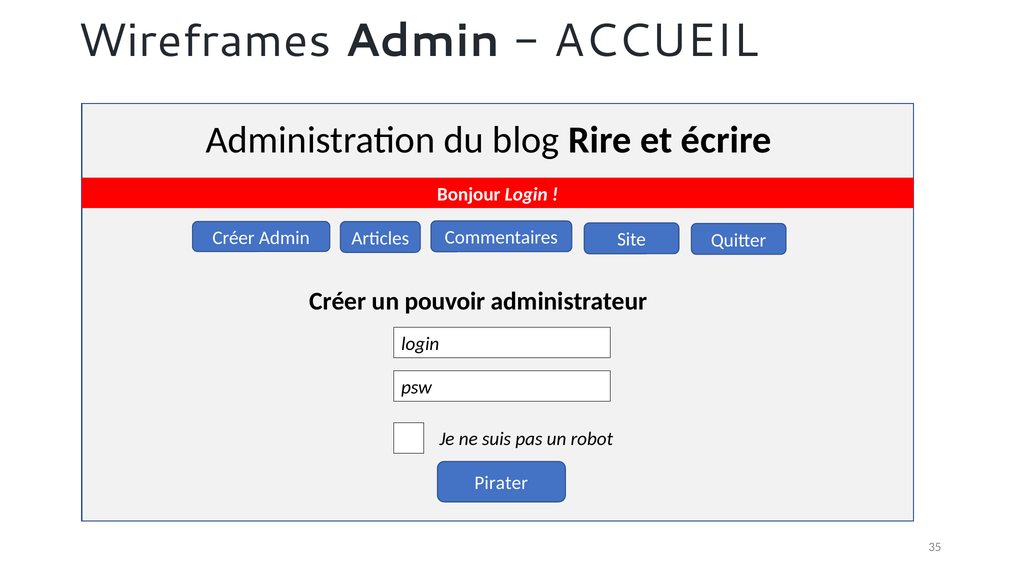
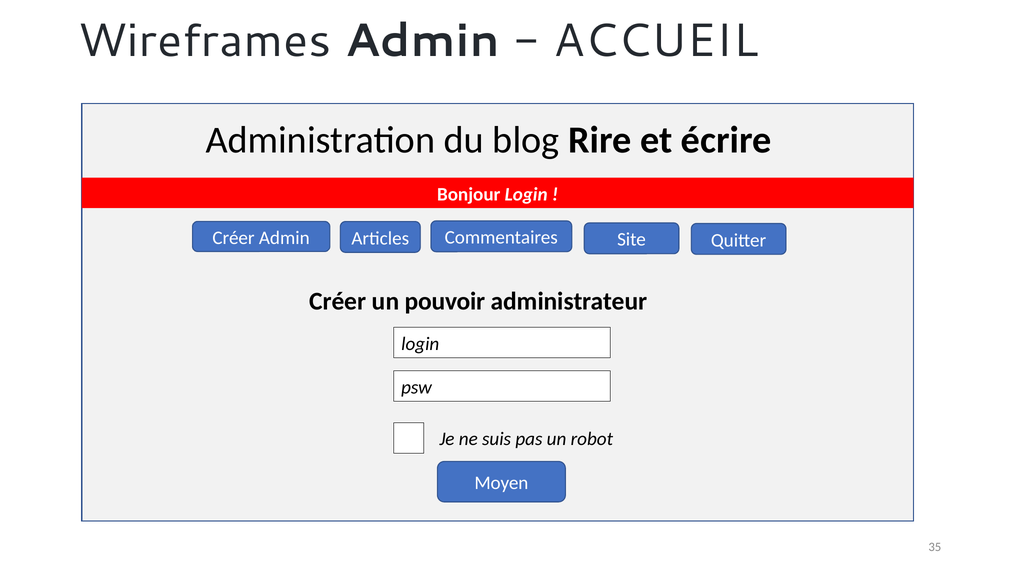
Pirater: Pirater -> Moyen (501, 483)
